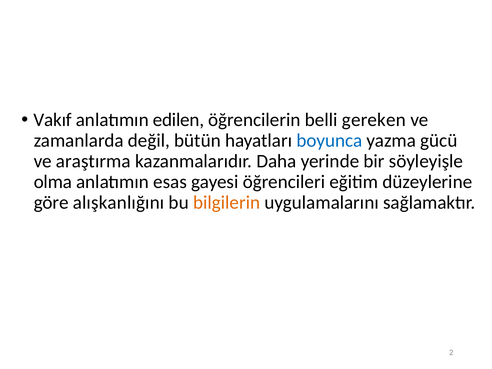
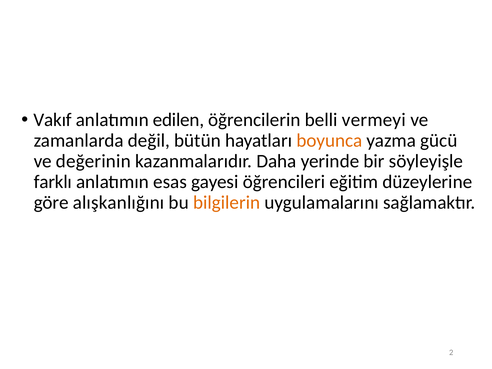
gereken: gereken -> vermeyi (374, 120)
boyunca colour: blue -> orange (329, 141)
araştırma: araştırma -> değerinin (93, 161)
olma: olma -> farklı (53, 182)
